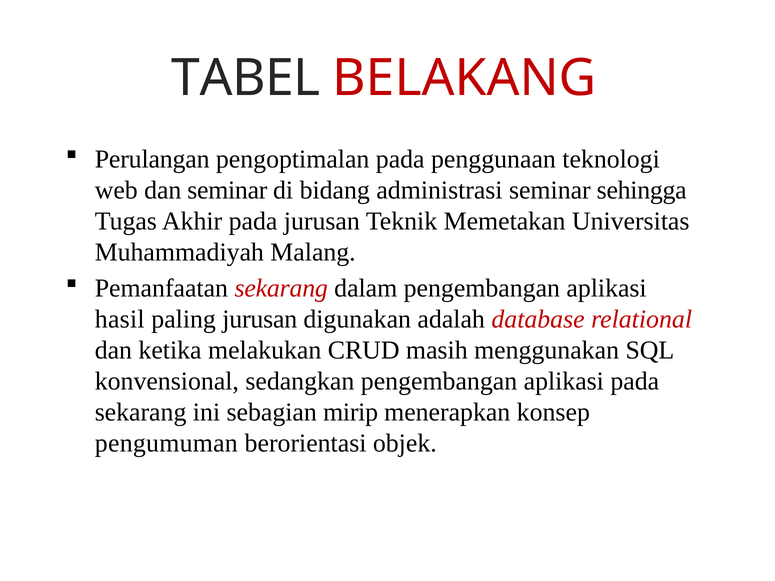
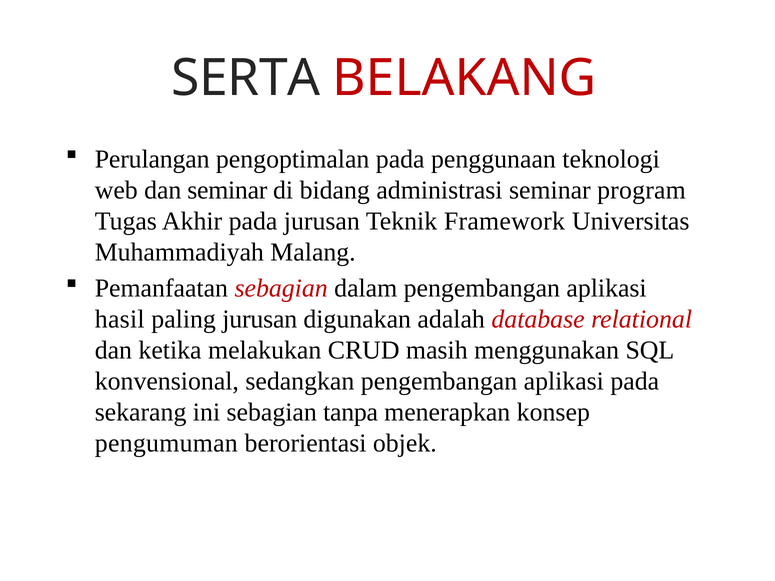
TABEL: TABEL -> SERTA (246, 78)
sehingga: sehingga -> program (641, 190)
Memetakan: Memetakan -> Framework (504, 221)
Pemanfaatan sekarang: sekarang -> sebagian (281, 289)
mirip: mirip -> tanpa (351, 413)
